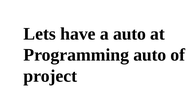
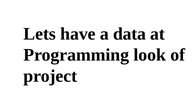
a auto: auto -> data (129, 34)
Programming auto: auto -> look (150, 55)
